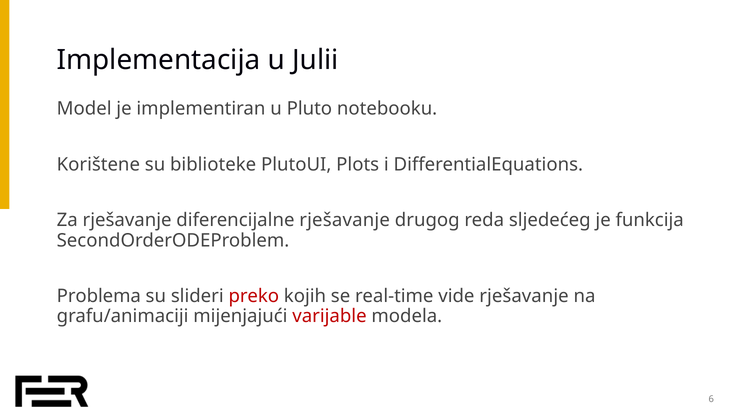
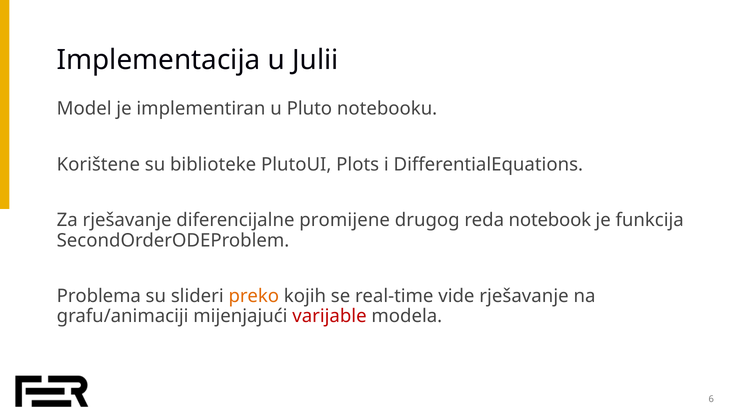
diferencijalne rješavanje: rješavanje -> promijene (345, 220)
sljedećeg: sljedećeg -> notebook (550, 220)
preko colour: red -> orange (254, 296)
